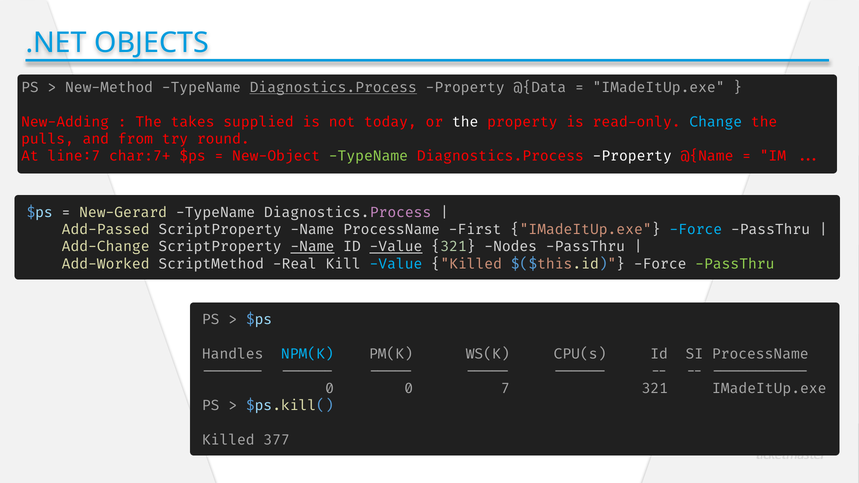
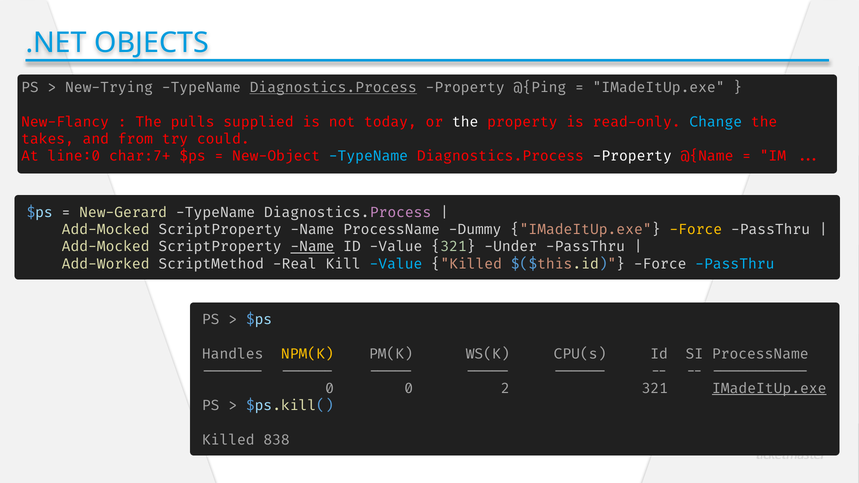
New-Method: New-Method -> New-Trying (109, 88)
@{Data: @{Data -> @{Ping (540, 88)
New-Adding: New-Adding -> New-Flancy (65, 122)
takes: takes -> pulls (193, 122)
pulls: pulls -> takes (48, 139)
round: round -> could (223, 139)
line:7: line:7 -> line:0 (74, 156)
TypeName colour: light green -> light blue (368, 156)
Add-Passed: Add-Passed -> Add-Mocked (106, 230)
First: First -> Dummy (475, 230)
Force colour: light blue -> yellow (696, 230)
Add-Change: Add-Change -> Add-Mocked (106, 247)
Value underline: present -> none (396, 247)
Nodes: Nodes -> Under (511, 247)
PassThru colour: light green -> light blue (735, 264)
NPM(K colour: light blue -> yellow (307, 354)
7: 7 -> 2 (505, 389)
IMadeItUp.exe underline: none -> present (769, 389)
377: 377 -> 838 (277, 440)
